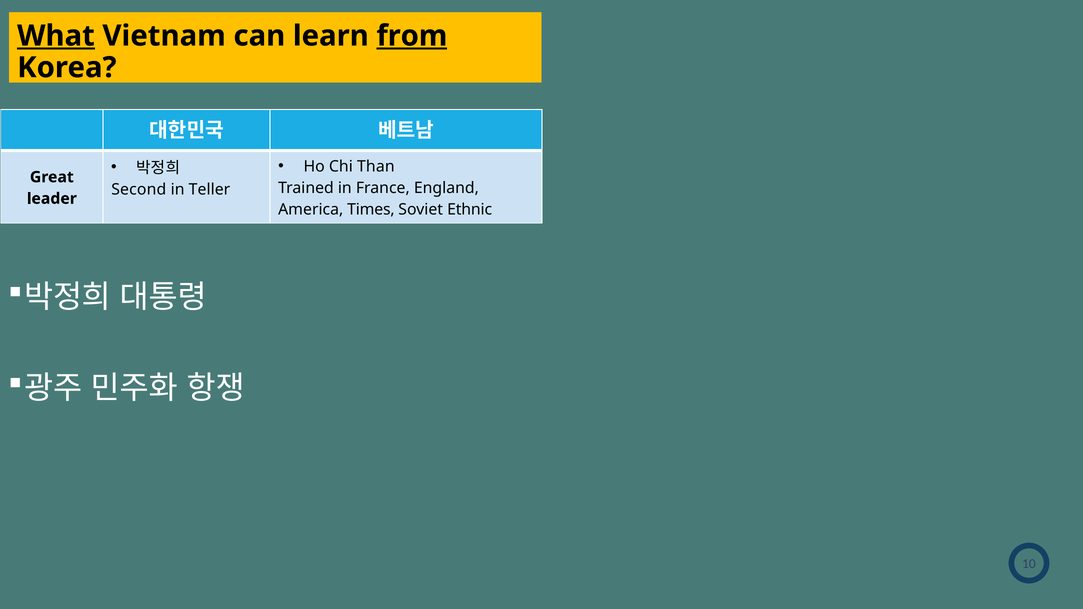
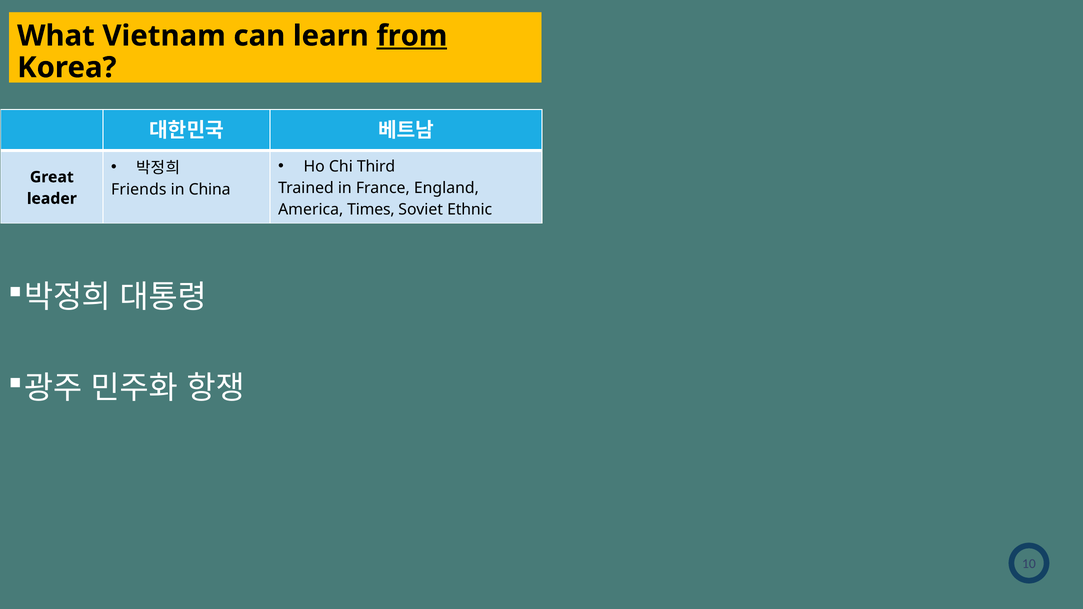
What underline: present -> none (56, 36)
Than: Than -> Third (376, 166)
Second: Second -> Friends (139, 189)
Teller: Teller -> China (210, 189)
